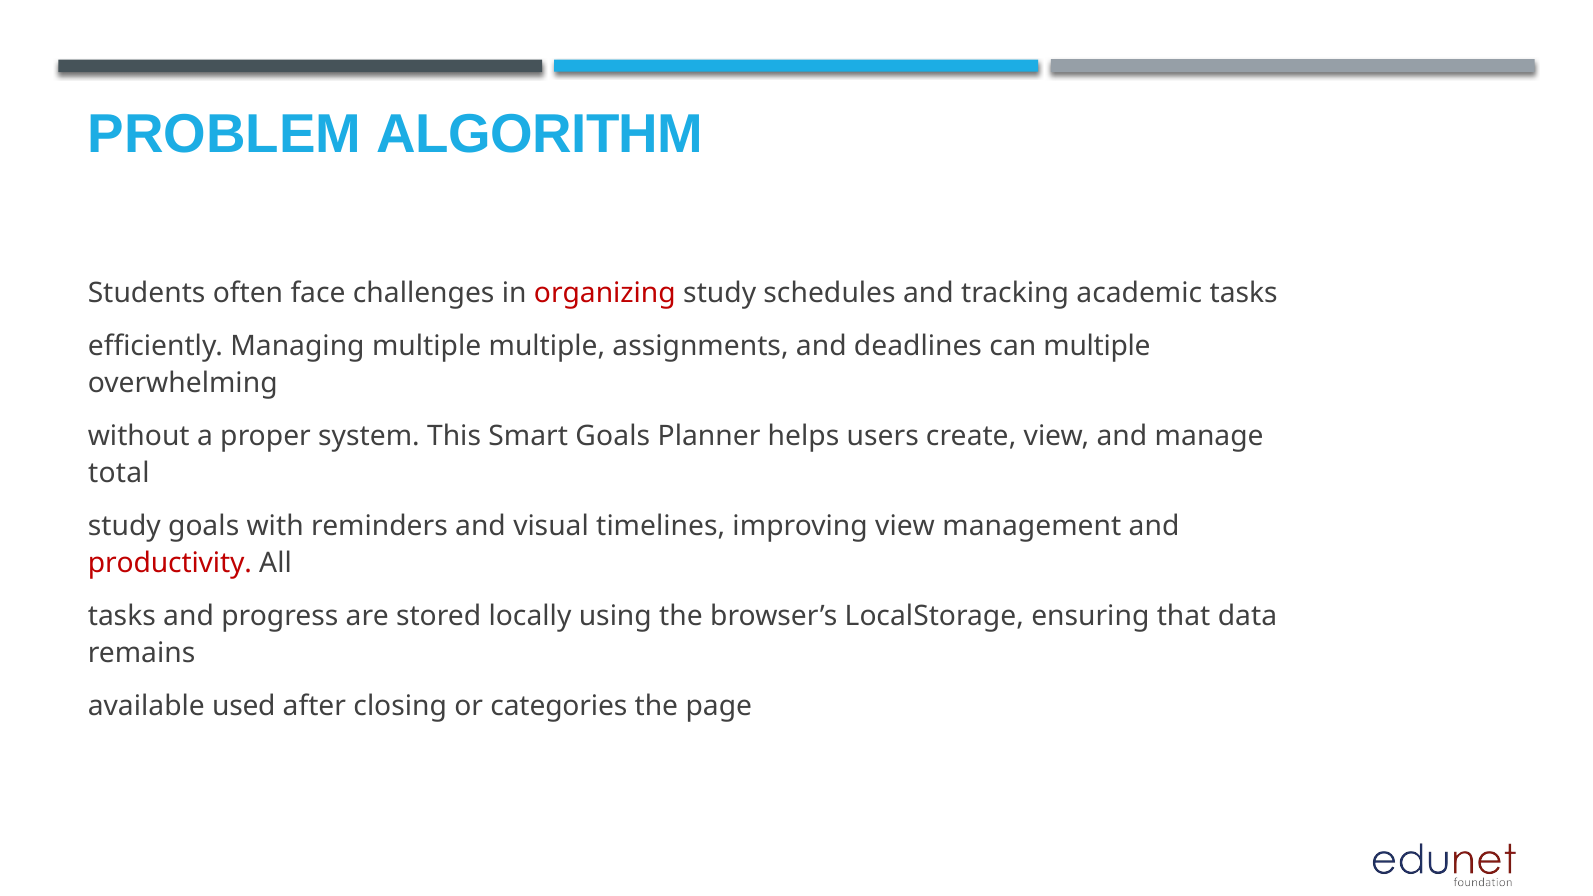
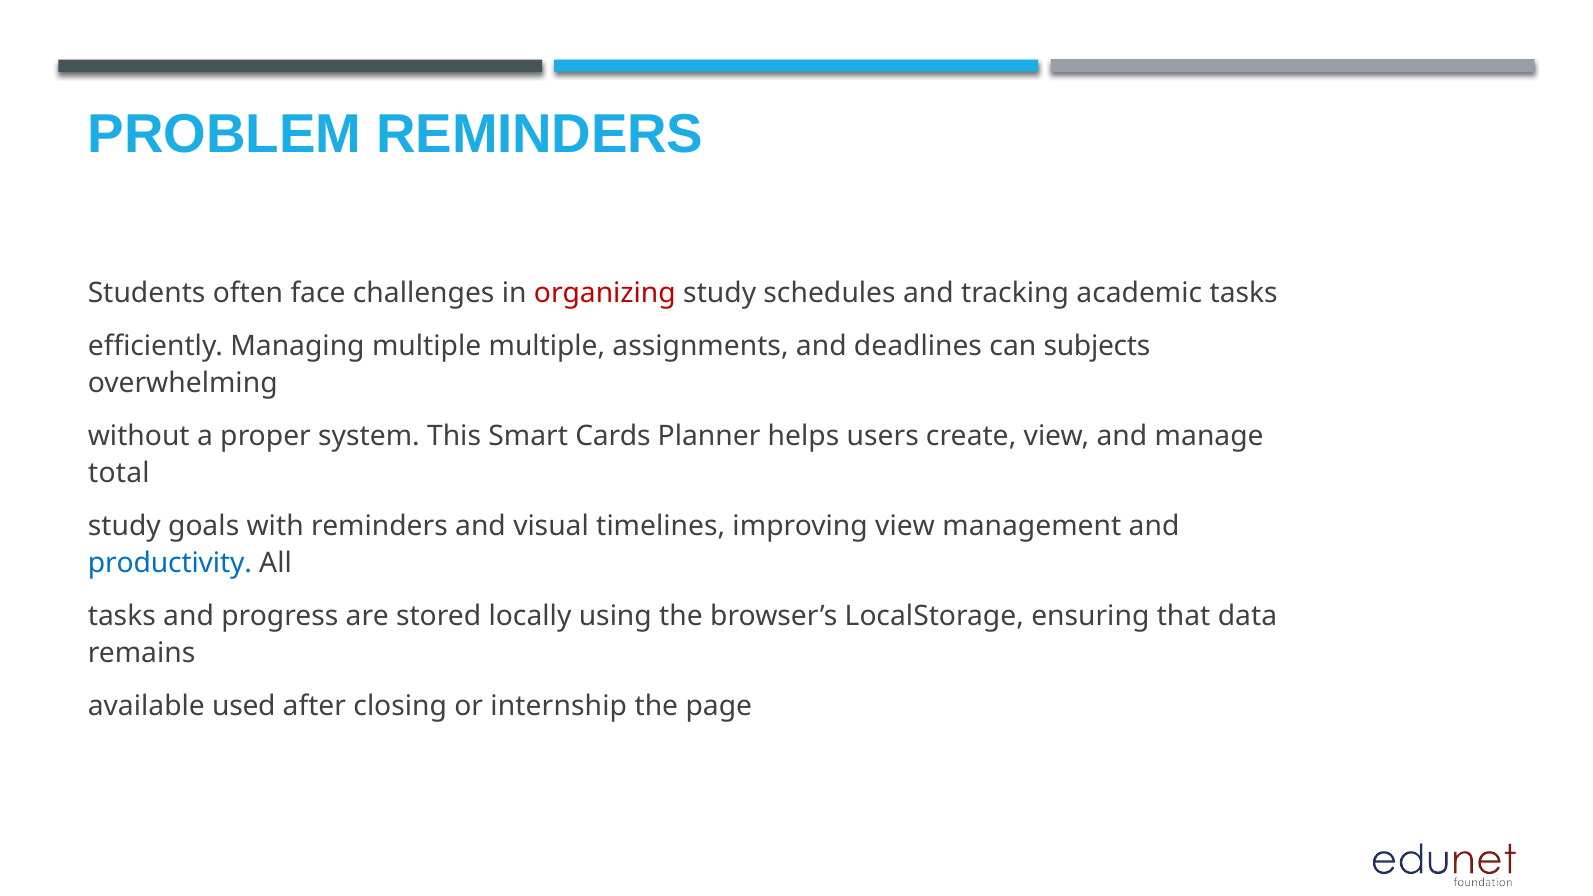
PROBLEM ALGORITHM: ALGORITHM -> REMINDERS (540, 134)
can multiple: multiple -> subjects (1097, 346)
Smart Goals: Goals -> Cards (613, 436)
productivity colour: red -> blue (170, 564)
categories: categories -> internship (559, 707)
